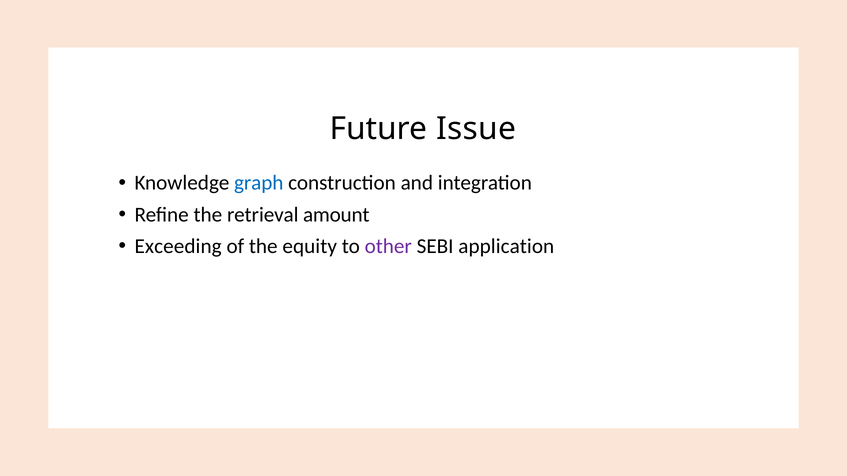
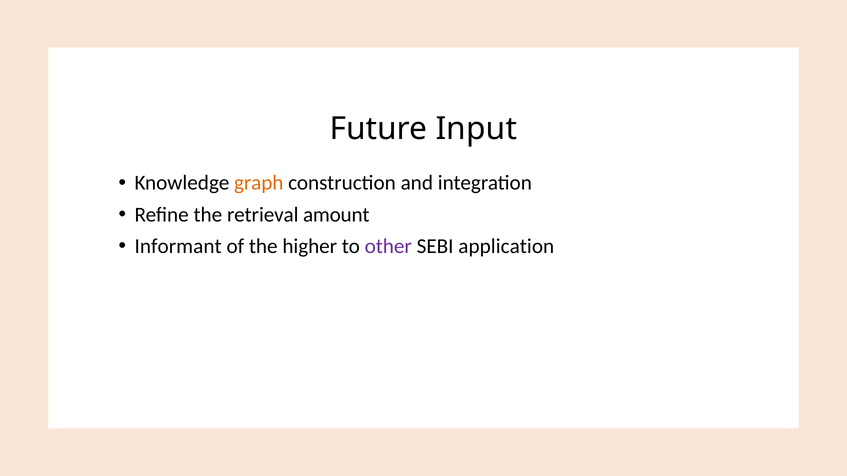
Issue: Issue -> Input (476, 129)
graph colour: blue -> orange (259, 183)
Exceeding: Exceeding -> Informant (178, 247)
equity: equity -> higher (310, 247)
